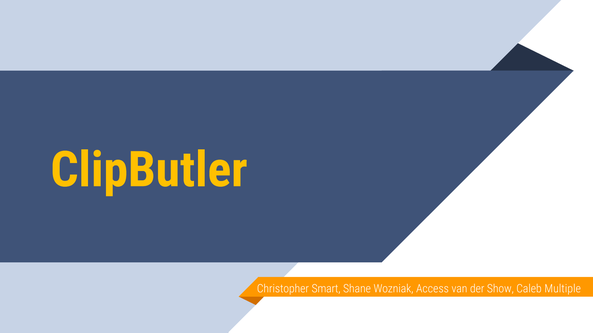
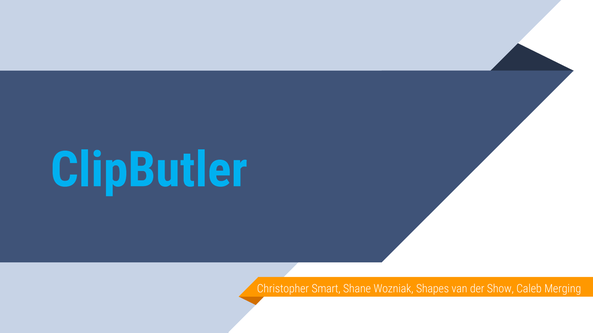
ClipButler colour: yellow -> light blue (149, 170)
Access: Access -> Shapes (433, 289)
Multiple: Multiple -> Merging (563, 289)
